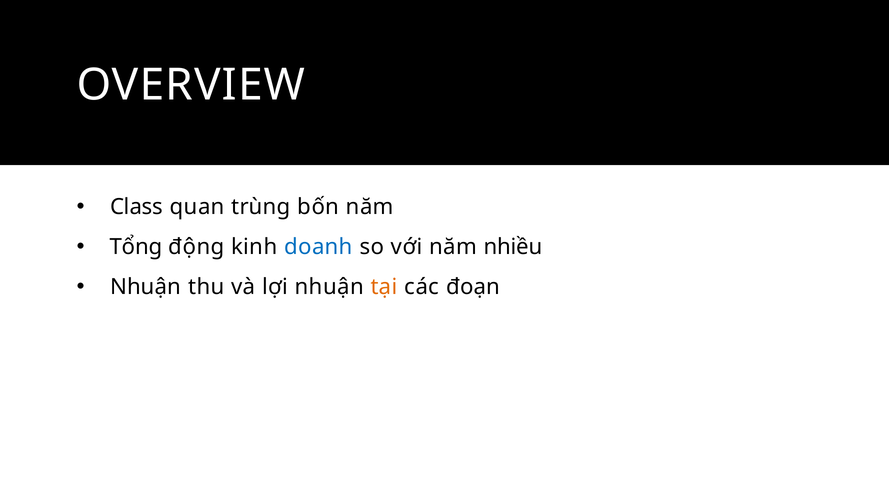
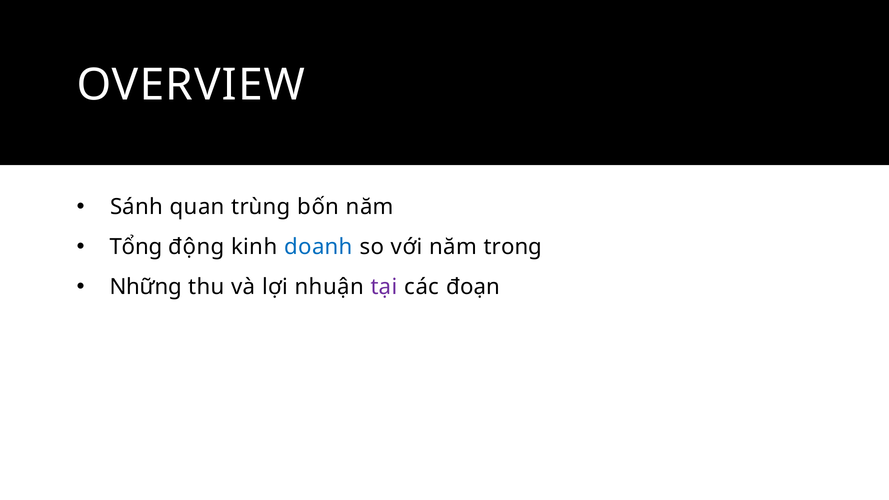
Class: Class -> Sánh (136, 207)
nhiều: nhiều -> trong (513, 247)
Nhuận: Nhuận -> Những (146, 287)
tại colour: orange -> purple (384, 287)
